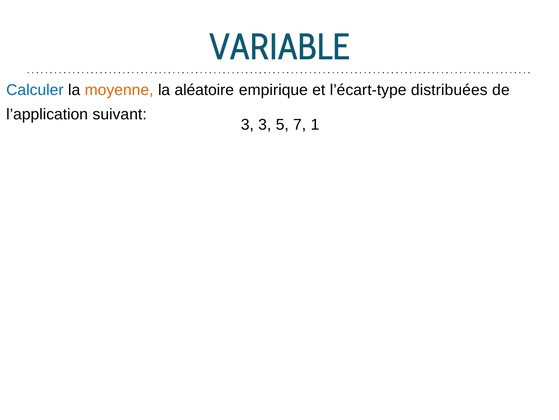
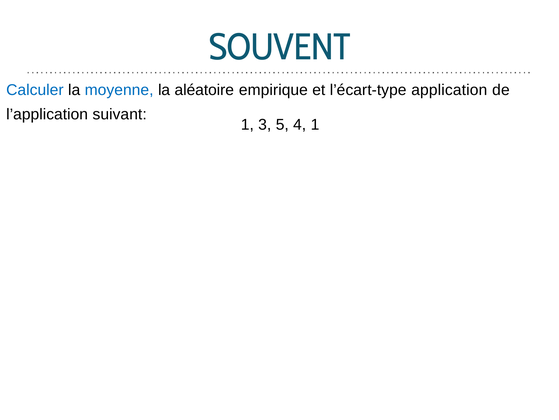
VARIABLE: VARIABLE -> SOUVENT (280, 47)
moyenne colour: orange -> blue (119, 90)
distribuées: distribuées -> application (449, 90)
3: 3 -> 1 (247, 125)
7: 7 -> 4 (300, 125)
